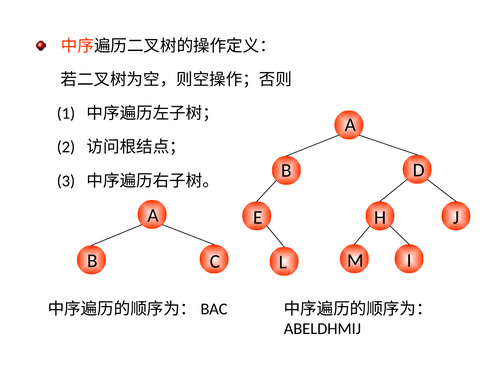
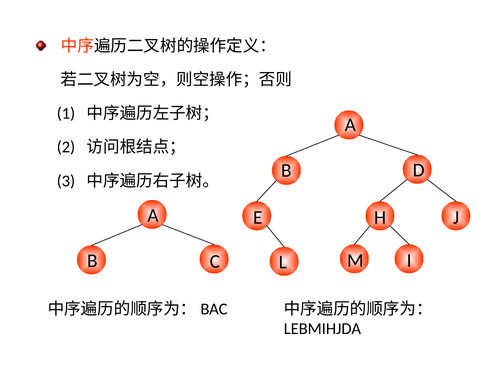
ABELDHMIJ: ABELDHMIJ -> LEBMIHJDA (322, 329)
